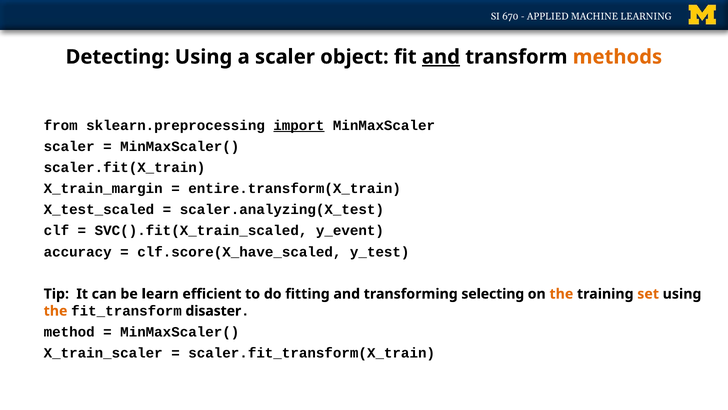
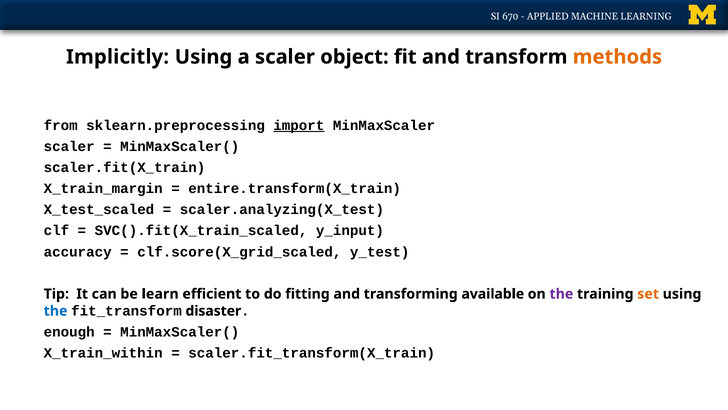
Detecting: Detecting -> Implicitly (117, 57)
and underline: present -> none (441, 57)
y_event: y_event -> y_input (350, 230)
clf.score(X_have_scaled: clf.score(X_have_scaled -> clf.score(X_grid_scaled (239, 252)
selecting: selecting -> available (493, 294)
the colour: orange -> purple (561, 294)
the colour: orange -> blue (56, 311)
method: method -> enough (69, 332)
X_train_scaler: X_train_scaler -> X_train_within (103, 353)
